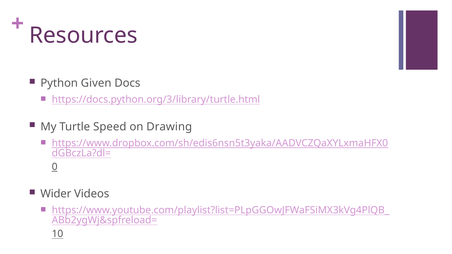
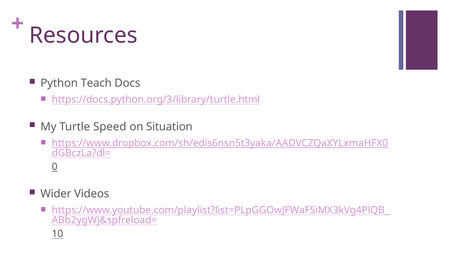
Given: Given -> Teach (96, 83)
Drawing: Drawing -> Situation (169, 127)
